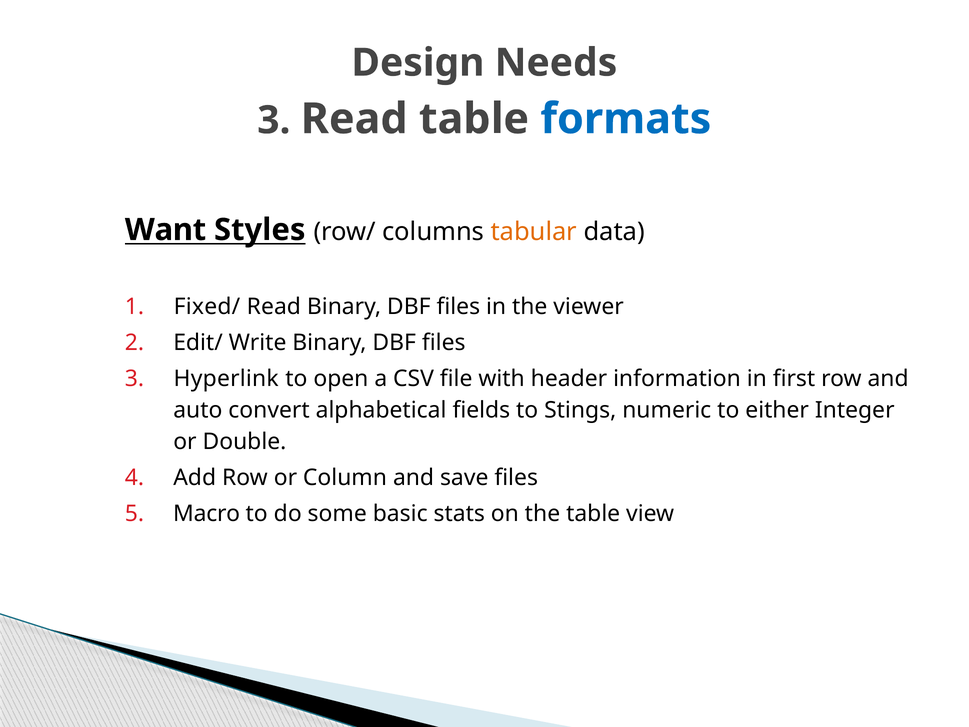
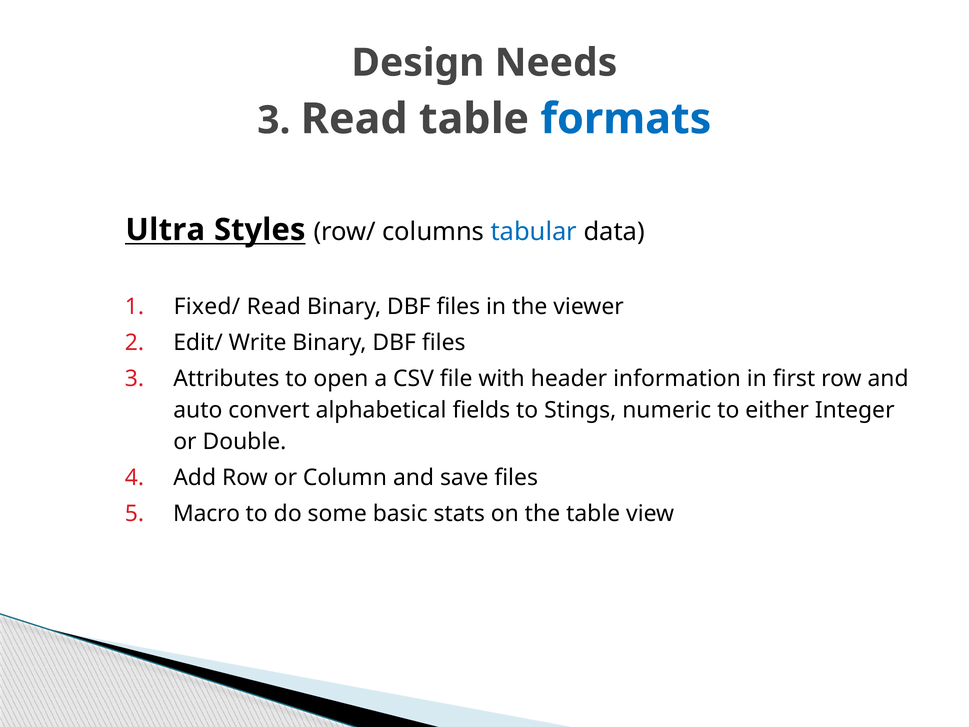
Want: Want -> Ultra (165, 230)
tabular colour: orange -> blue (534, 232)
Hyperlink: Hyperlink -> Attributes (226, 379)
